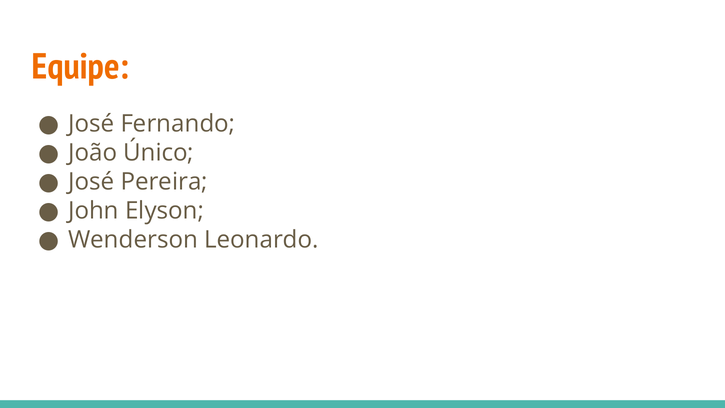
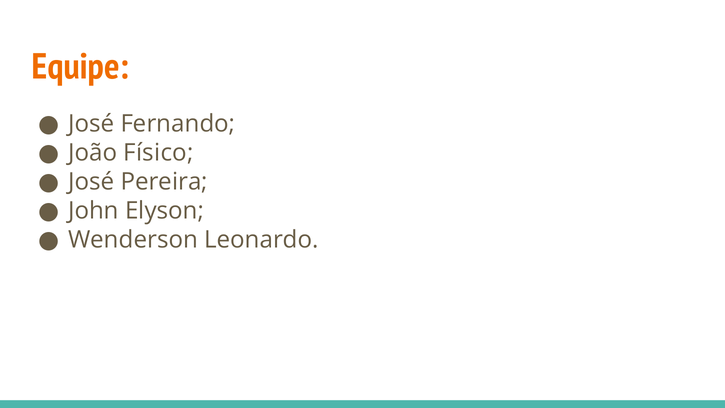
Único: Único -> Físico (158, 153)
